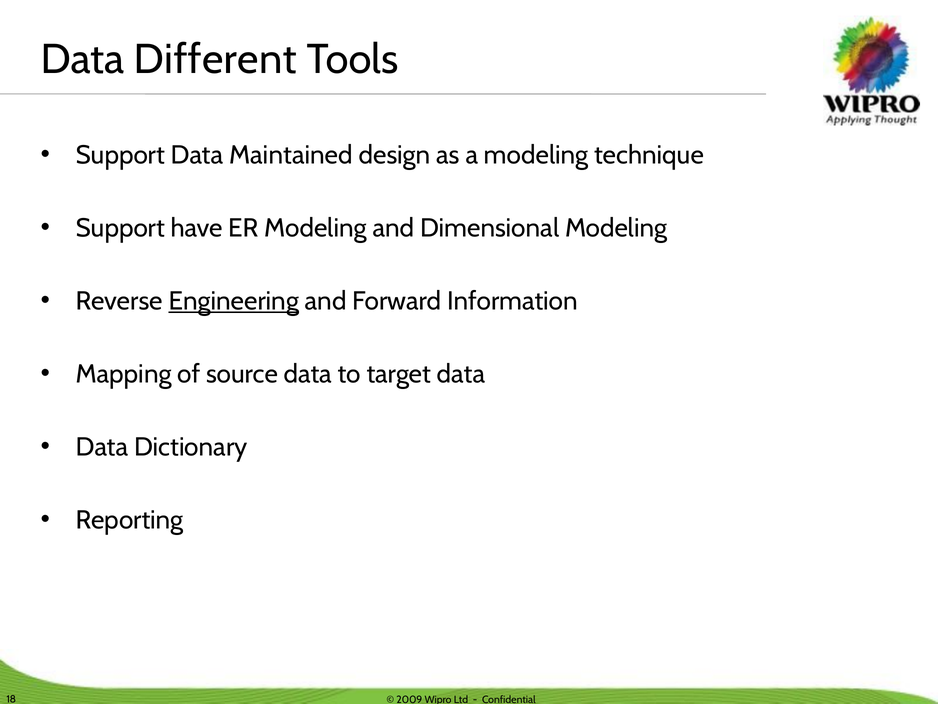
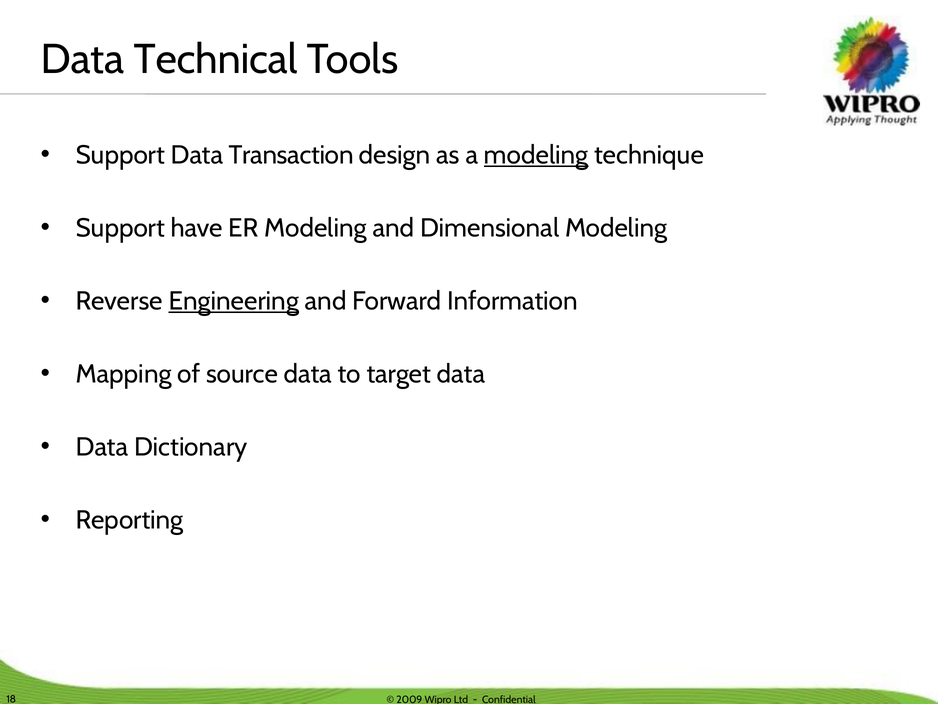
Different: Different -> Technical (216, 59)
Maintained: Maintained -> Transaction (291, 155)
modeling underline: none -> present (536, 155)
